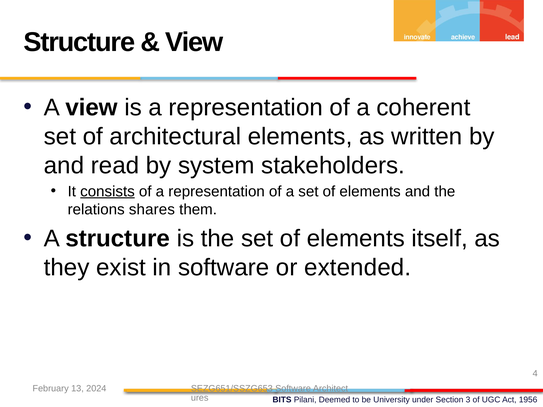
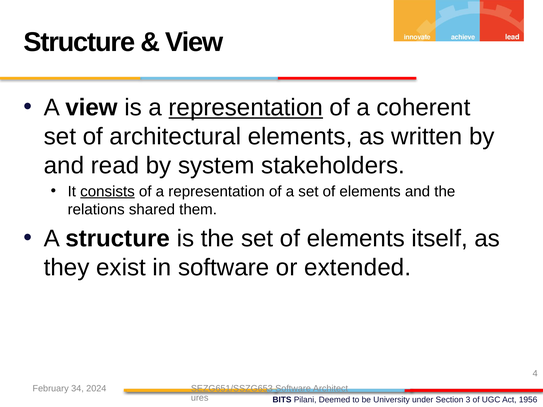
representation underline: none -> present (246, 108)
shares: shares -> shared (152, 210)
13: 13 -> 34 (77, 389)
